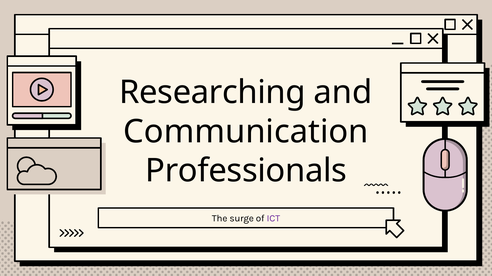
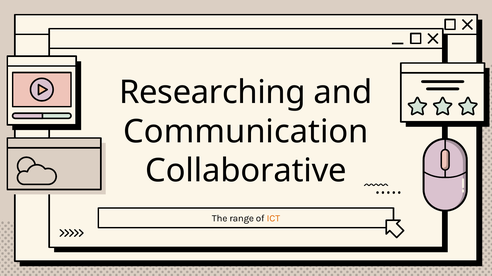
Professionals: Professionals -> Collaborative (246, 171)
surge: surge -> range (242, 219)
ICT colour: purple -> orange (273, 219)
